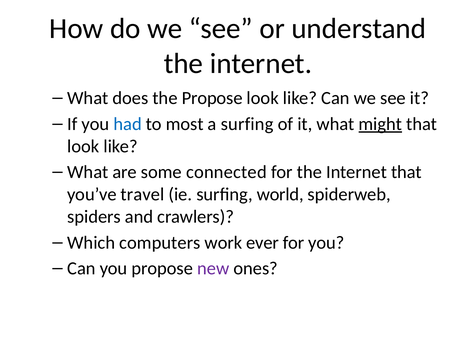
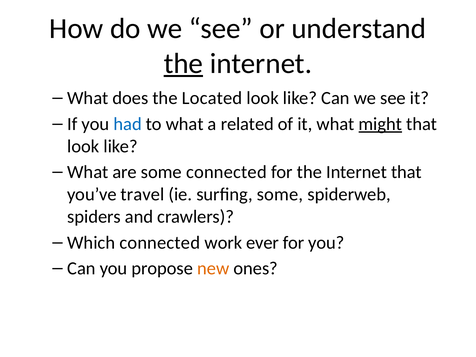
the underline: none -> present (183, 64)
the Propose: Propose -> Located (212, 98)
to most: most -> what (185, 124)
a surfing: surfing -> related (247, 124)
surfing world: world -> some (280, 194)
Which computers: computers -> connected (160, 243)
new colour: purple -> orange (213, 269)
